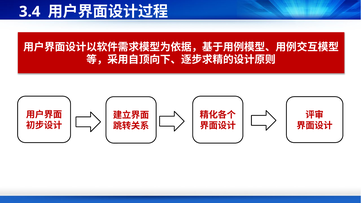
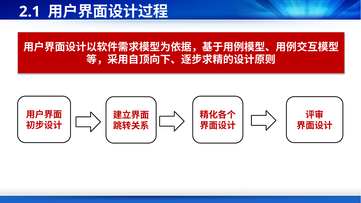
3.4: 3.4 -> 2.1 (30, 12)
